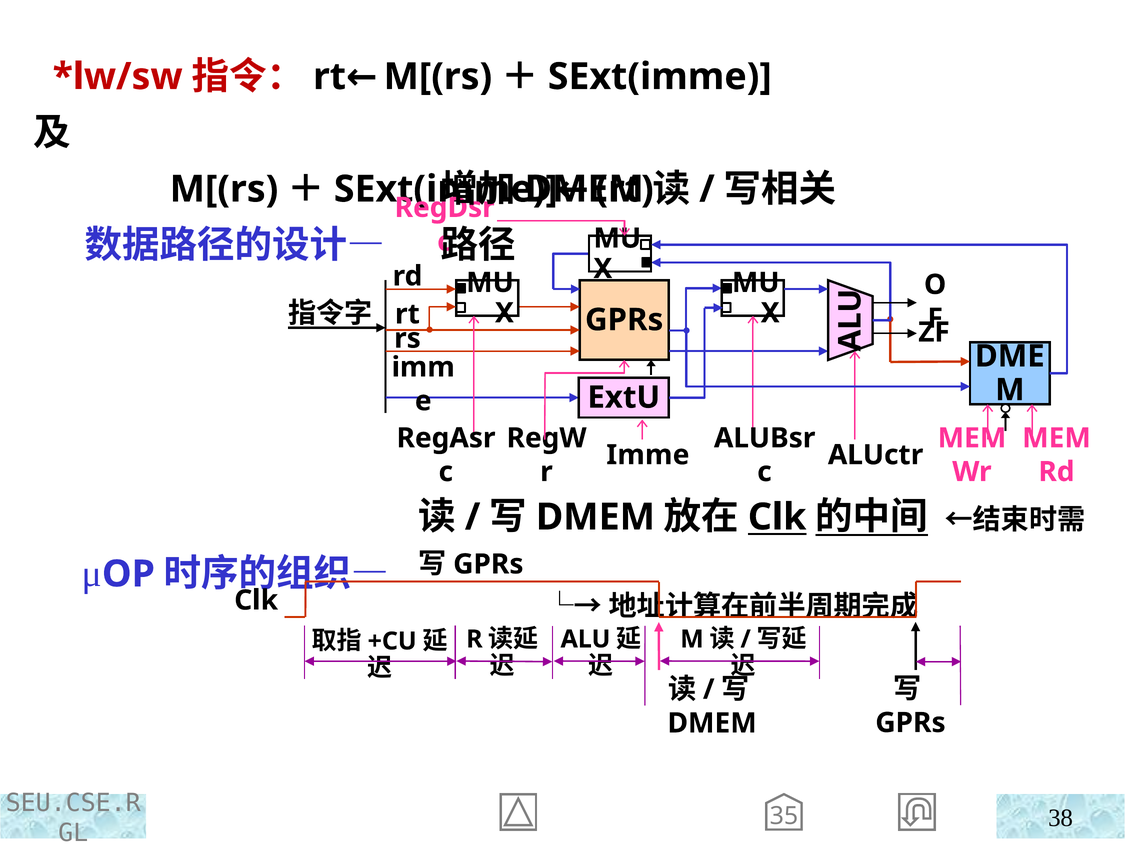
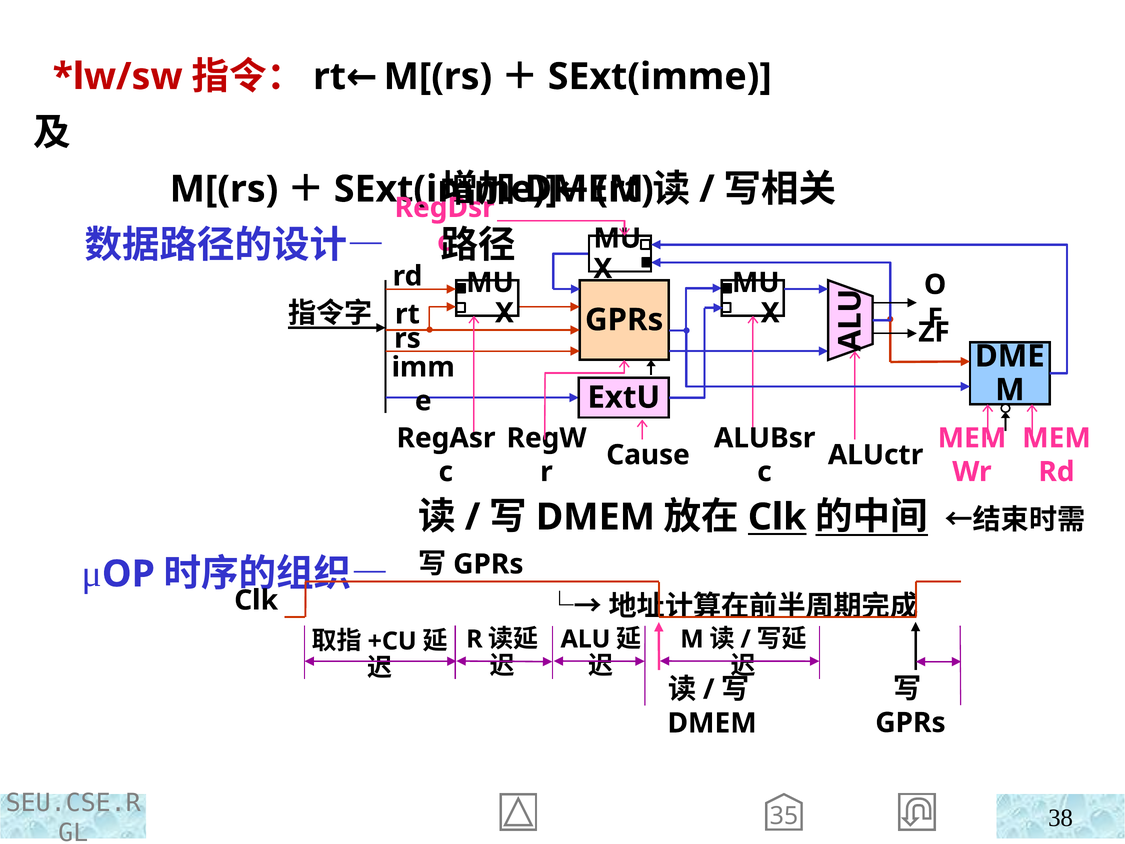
Imme: Imme -> Cause (648, 455)
